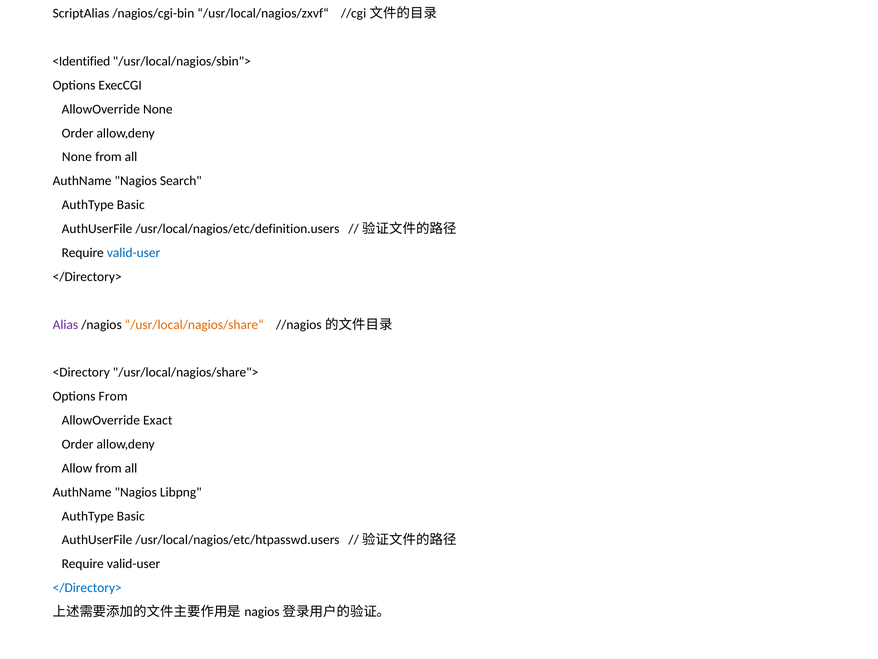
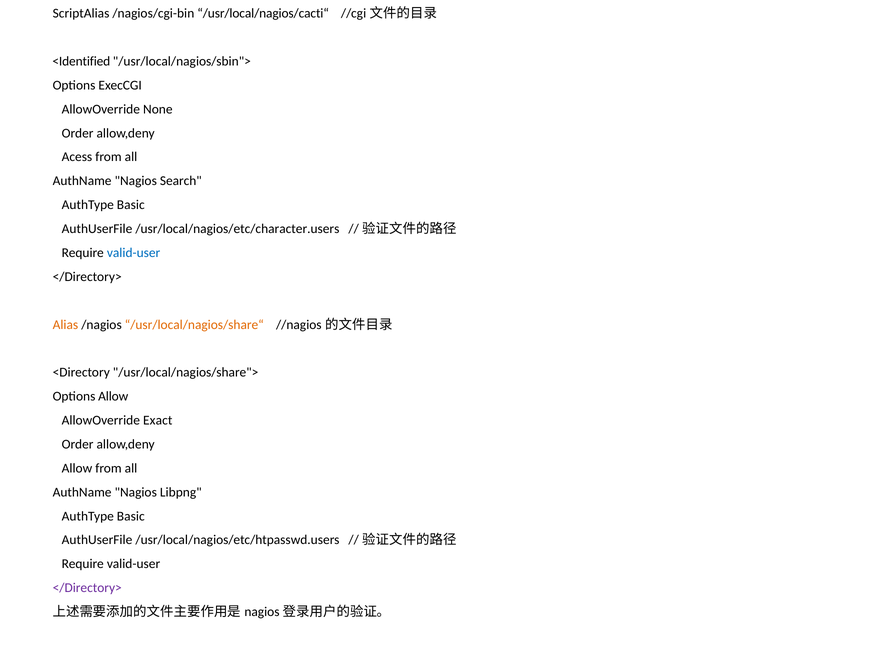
/usr/local/nagios/zxvf“: /usr/local/nagios/zxvf“ -> /usr/local/nagios/cacti“ (263, 13)
None: None -> Acess (77, 157)
/usr/local/nagios/etc/definition.users: /usr/local/nagios/etc/definition.users -> /usr/local/nagios/etc/character.users (237, 229)
Alias colour: purple -> orange (65, 324)
Options From: From -> Allow (113, 396)
</Directory> colour: blue -> purple (87, 587)
